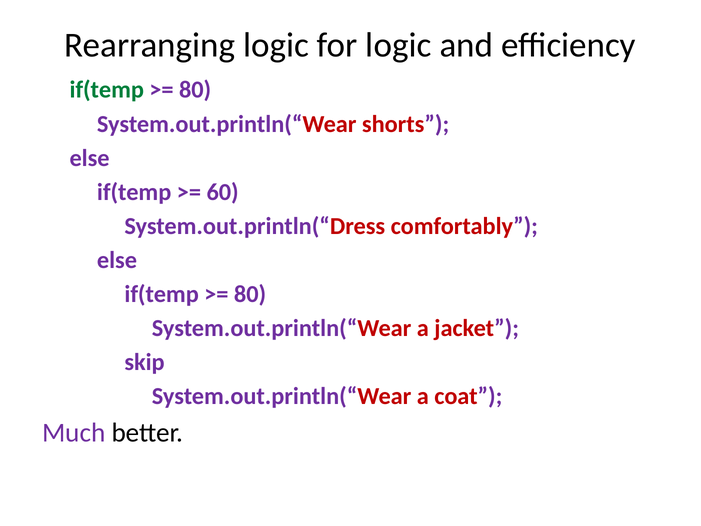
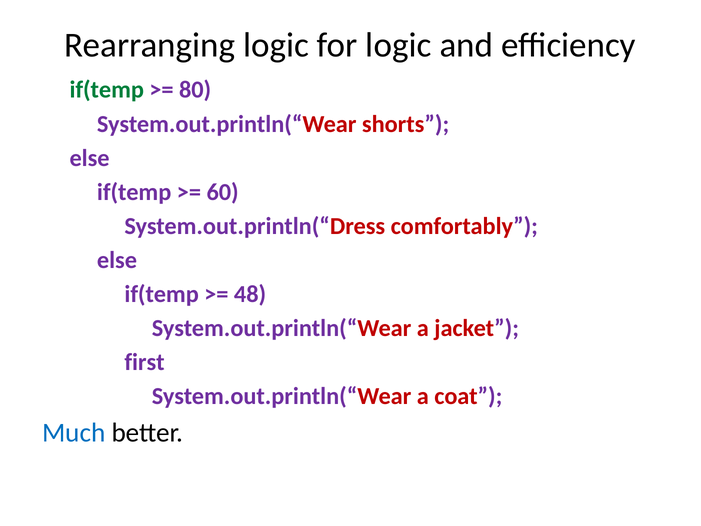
80: 80 -> 48 (250, 294)
skip: skip -> first (144, 362)
Much colour: purple -> blue (74, 433)
